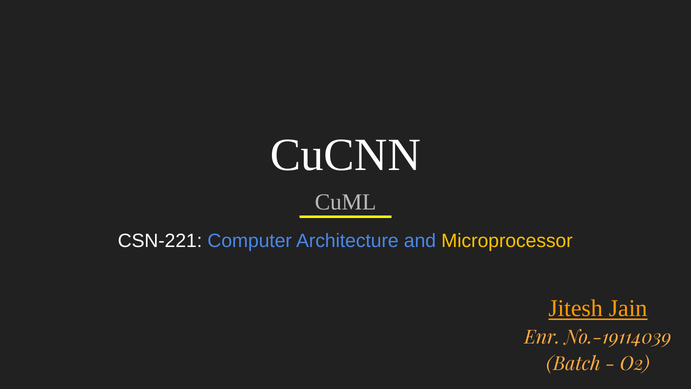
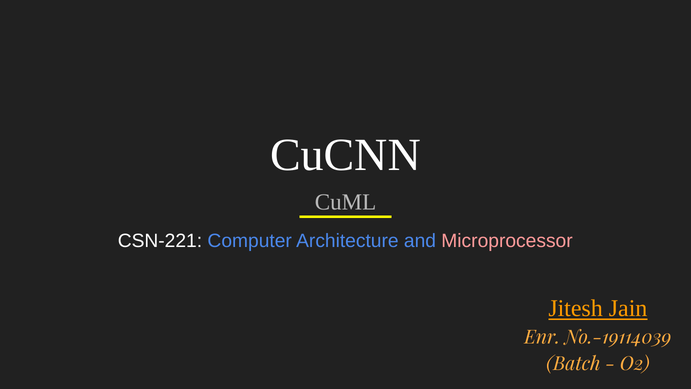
Microprocessor colour: yellow -> pink (507, 241)
